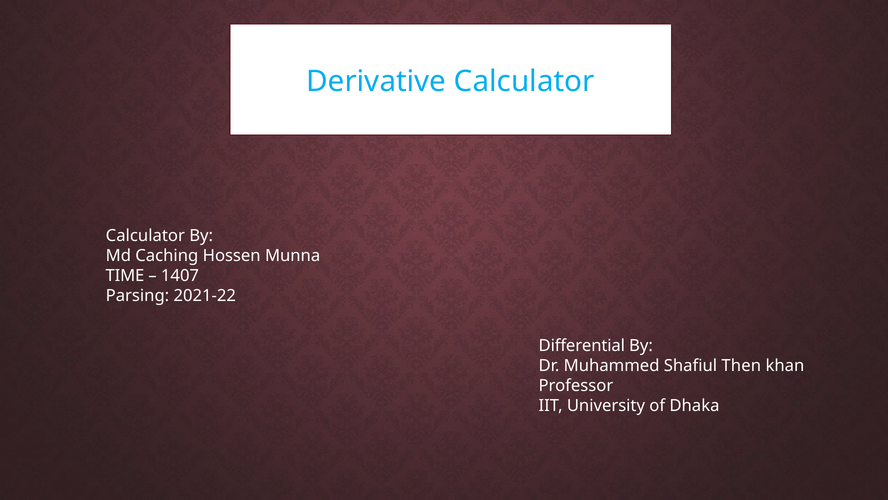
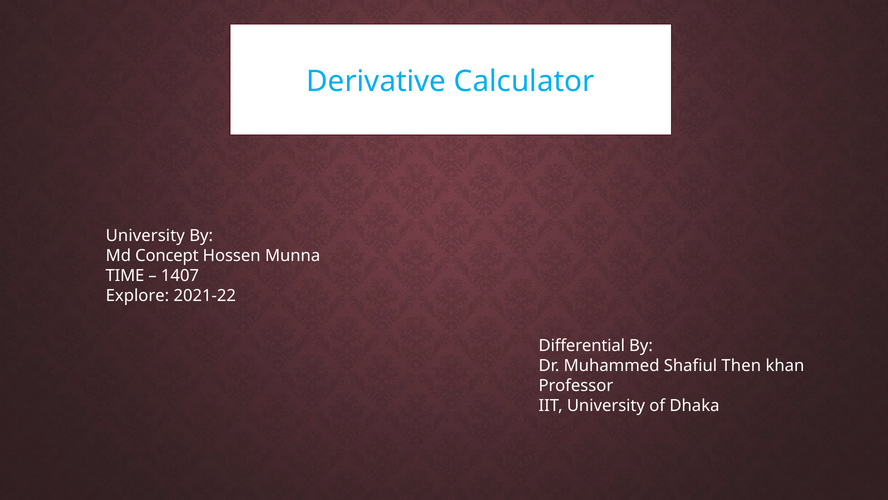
Calculator: Calculator -> University (145, 236)
Caching: Caching -> Concept (167, 256)
Parsing: Parsing -> Explore (137, 296)
